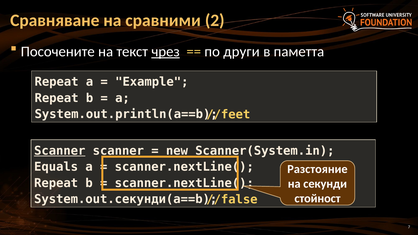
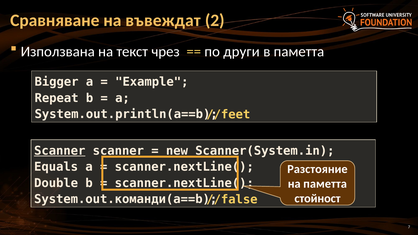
сравними: сравними -> въвеждат (163, 20)
Посочените: Посочените -> Използвана (58, 52)
чрез underline: present -> none (166, 52)
Repeat: Repeat -> Bigger (57, 82)
Repeat: Repeat -> Double (56, 183)
на секунди: секунди -> паметта (325, 184)
System.out.секунди(a==b: System.out.секунди(a==b -> System.out.команди(a==b (126, 199)
